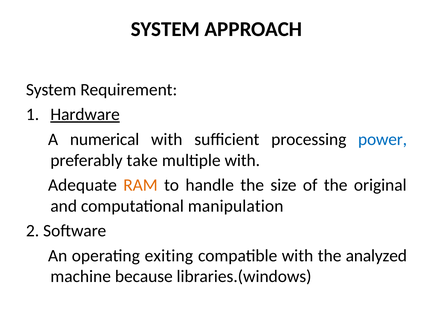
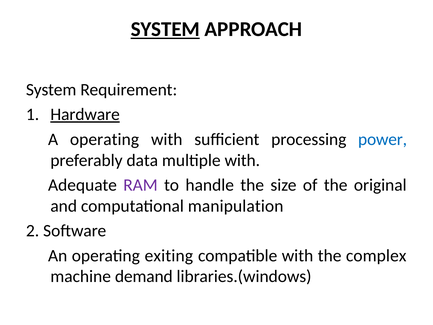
SYSTEM underline: none -> present (165, 29)
A numerical: numerical -> operating (105, 139)
take: take -> data (142, 160)
RAM colour: orange -> purple (140, 185)
analyzed: analyzed -> complex (376, 255)
because: because -> demand (144, 276)
